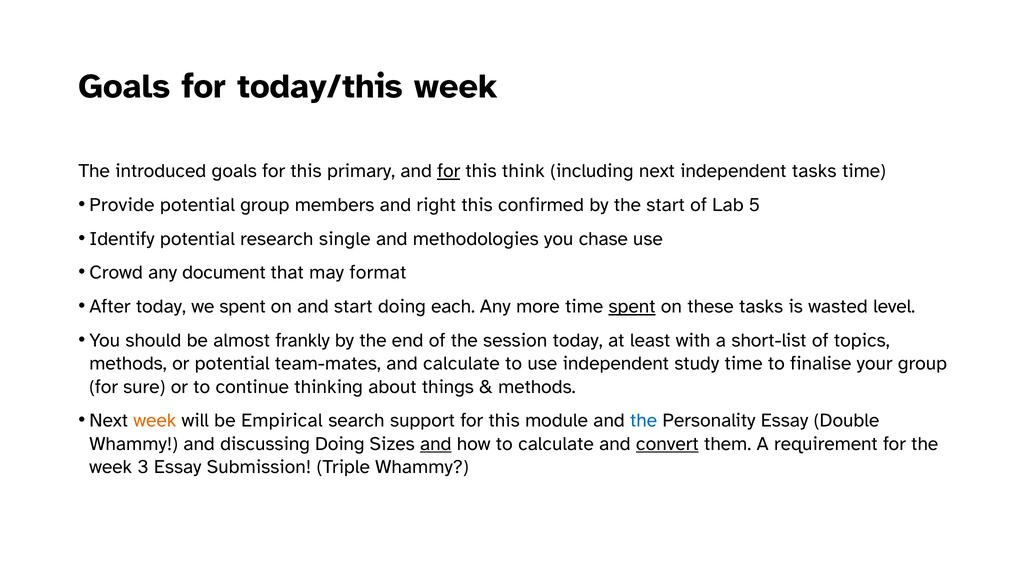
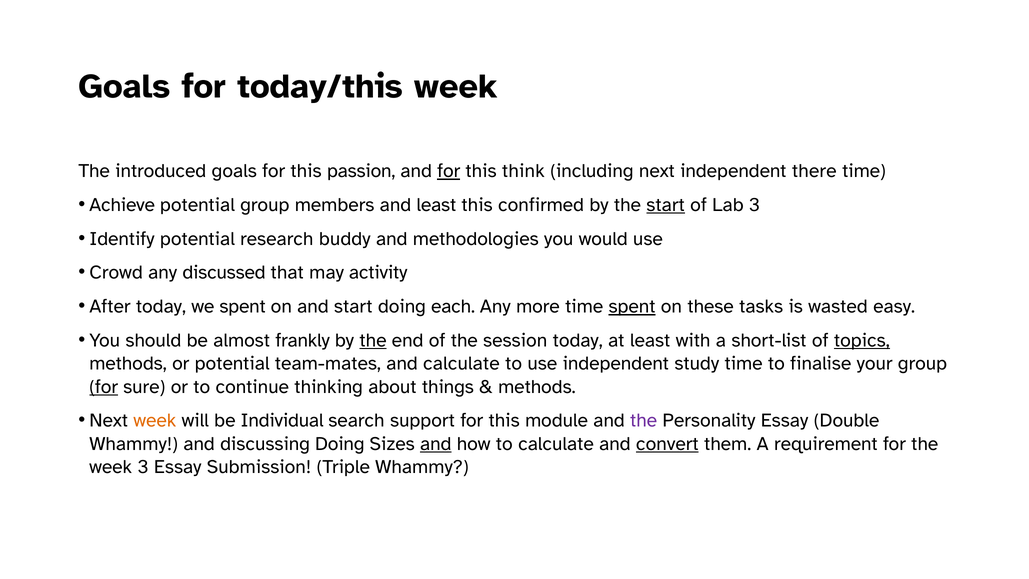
primary: primary -> passion (361, 171)
independent tasks: tasks -> there (814, 171)
Provide: Provide -> Achieve (122, 205)
and right: right -> least (436, 205)
start underline: none -> present (666, 205)
Lab 5: 5 -> 3 (754, 205)
single: single -> buddy (345, 239)
chase: chase -> would (603, 239)
document: document -> discussed (224, 272)
format: format -> activity (378, 272)
level: level -> easy (894, 306)
the underline: none -> present (373, 340)
topics underline: none -> present (862, 340)
for underline: none -> present (104, 387)
Empirical: Empirical -> Individual (282, 420)
the colour: blue -> purple (644, 420)
